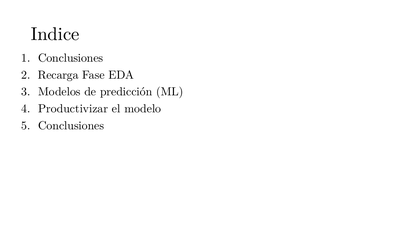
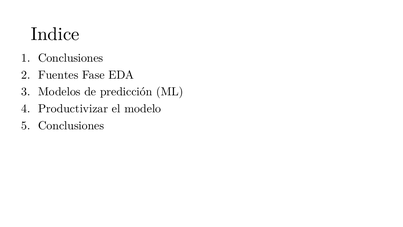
Recarga: Recarga -> Fuentes (58, 75)
